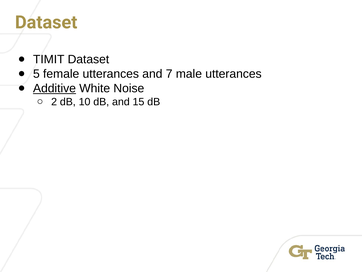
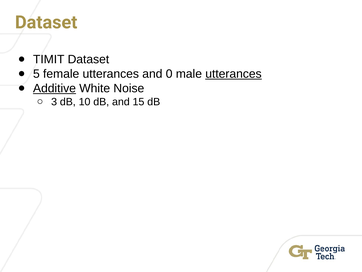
7: 7 -> 0 (169, 74)
utterances underline: none -> present (233, 74)
2: 2 -> 3 (54, 102)
